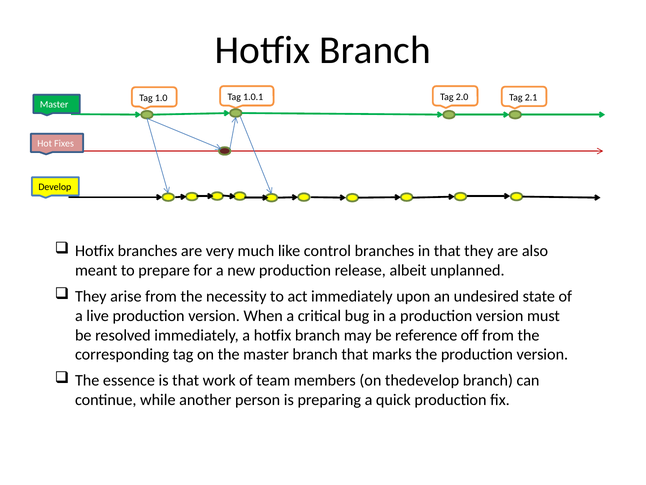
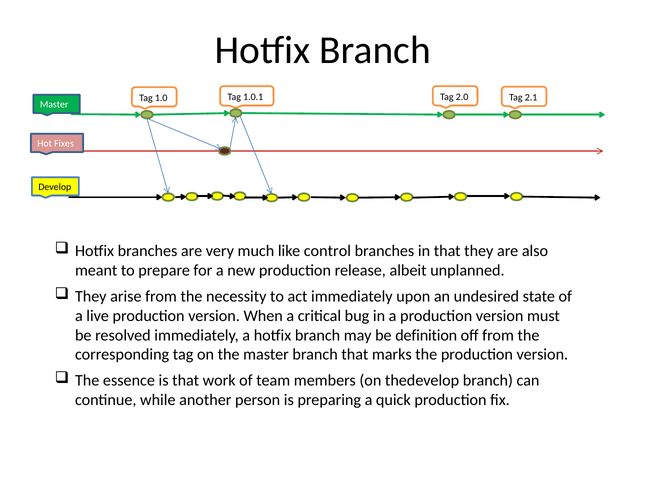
reference: reference -> definition (426, 335)
